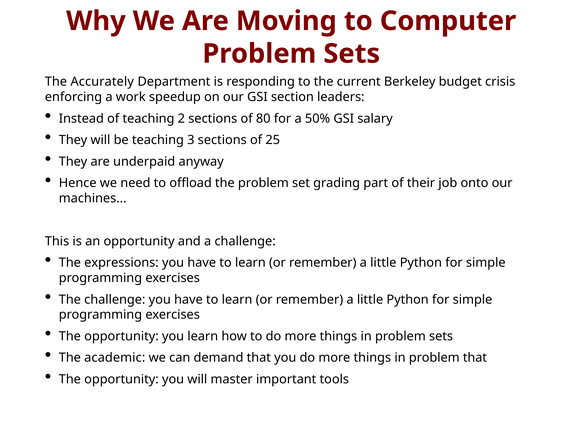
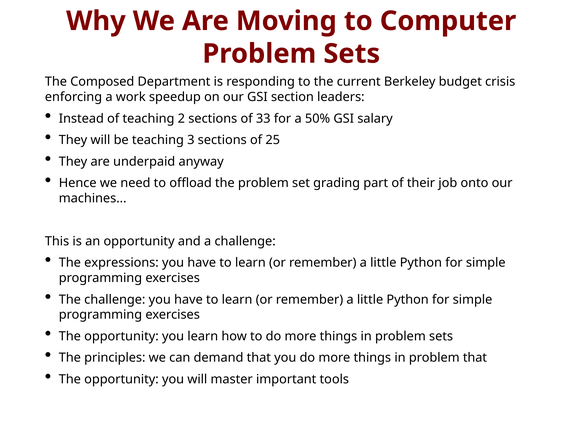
Accurately: Accurately -> Composed (102, 82)
80: 80 -> 33 (263, 119)
academic: academic -> principles (115, 358)
